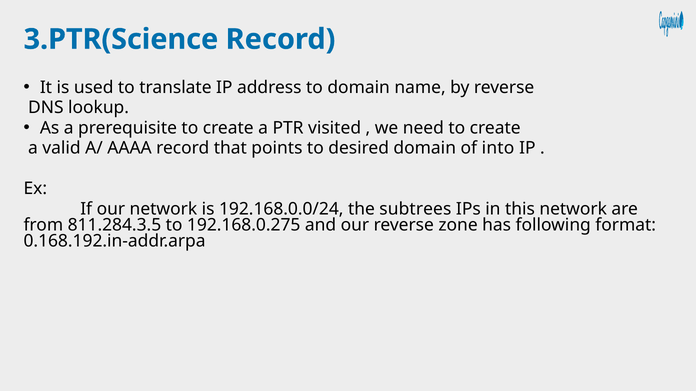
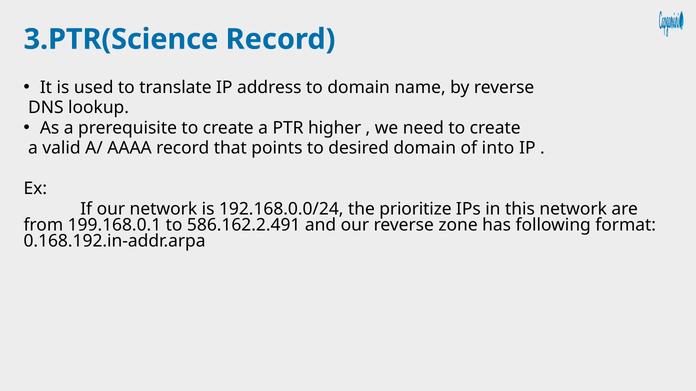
visited: visited -> higher (335, 128)
subtrees: subtrees -> prioritize (415, 209)
811.284.3.5: 811.284.3.5 -> 199.168.0.1 (114, 225)
192.168.0.275: 192.168.0.275 -> 586.162.2.491 (244, 225)
